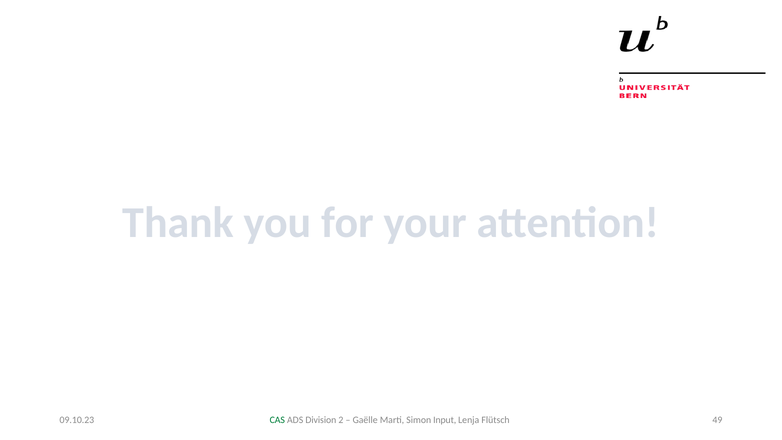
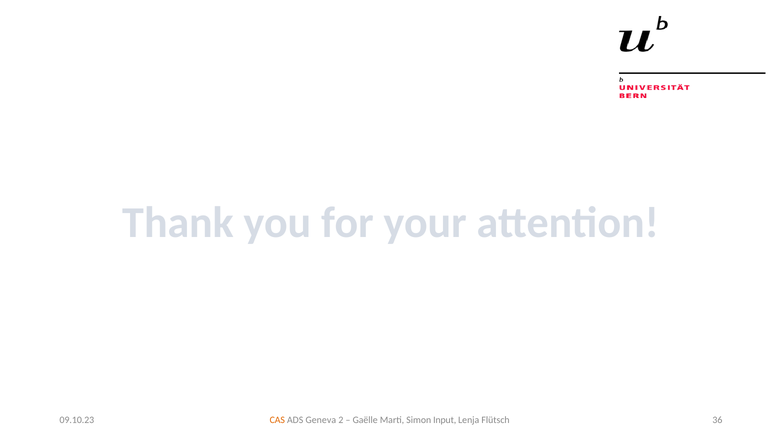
CAS colour: green -> orange (277, 420)
Division: Division -> Geneva (321, 420)
49: 49 -> 36 (717, 420)
